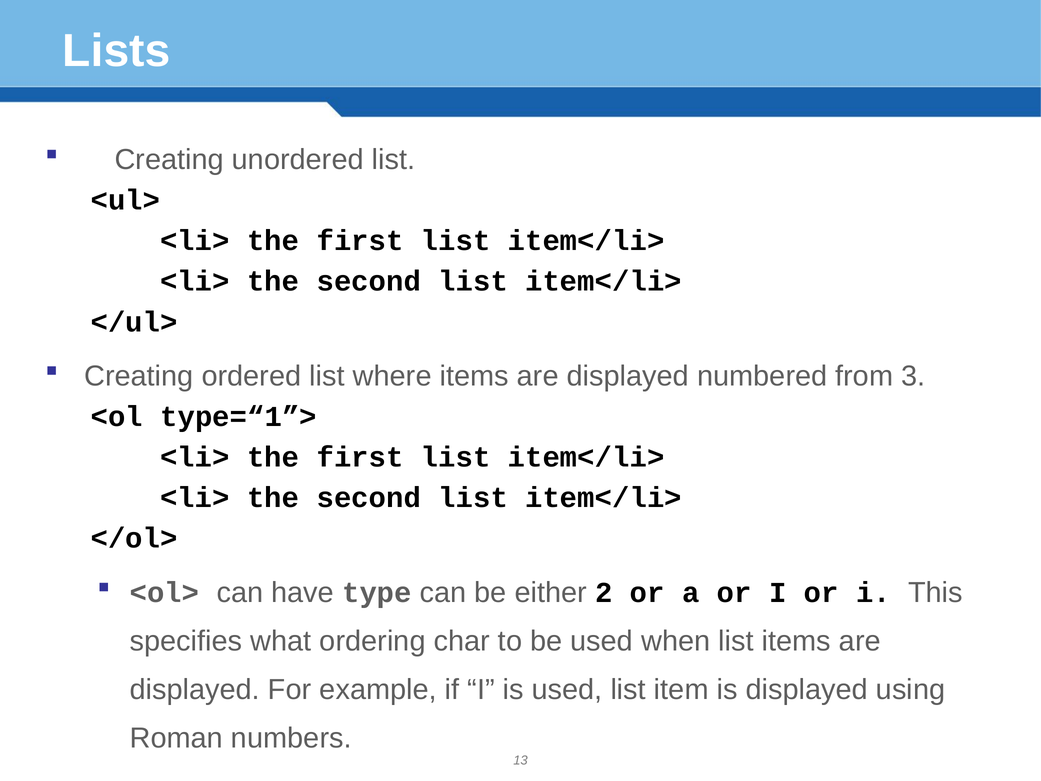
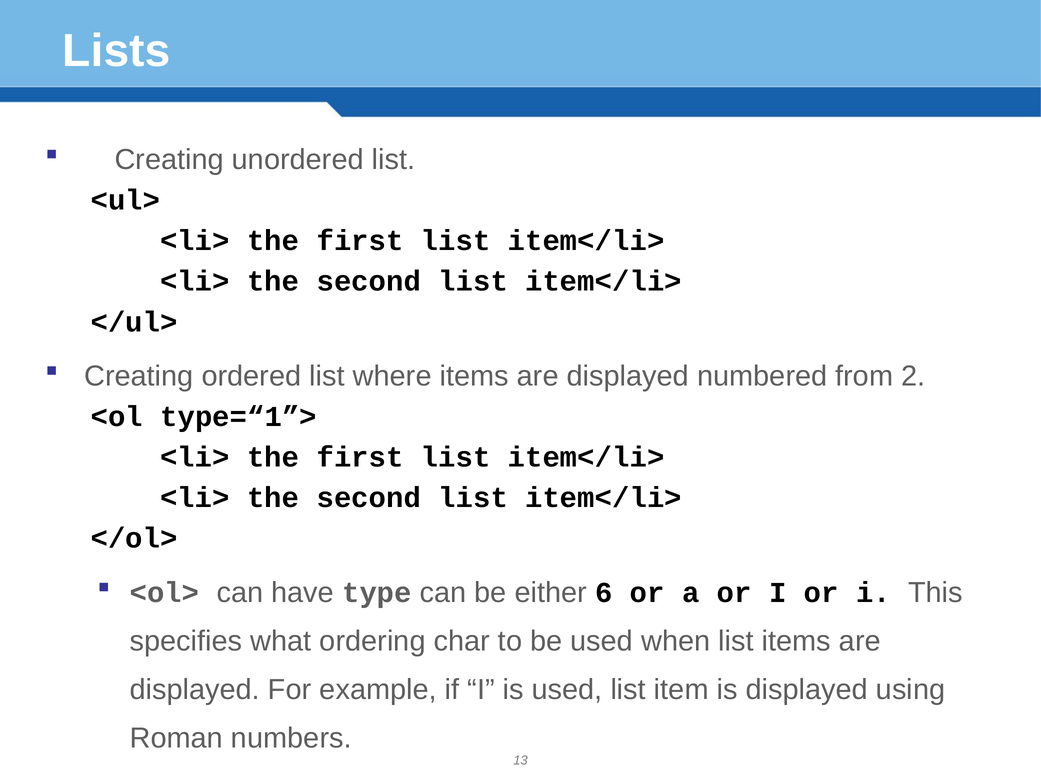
3: 3 -> 2 (913, 376)
2: 2 -> 6 (604, 593)
